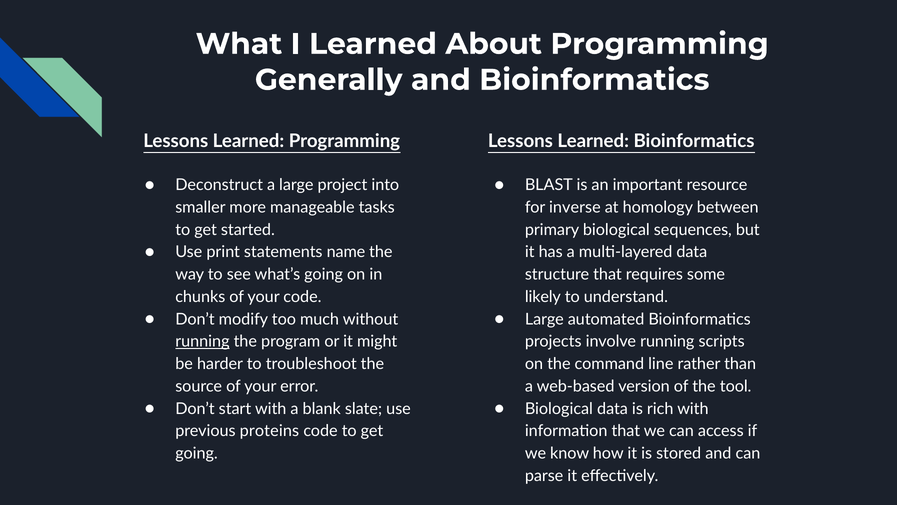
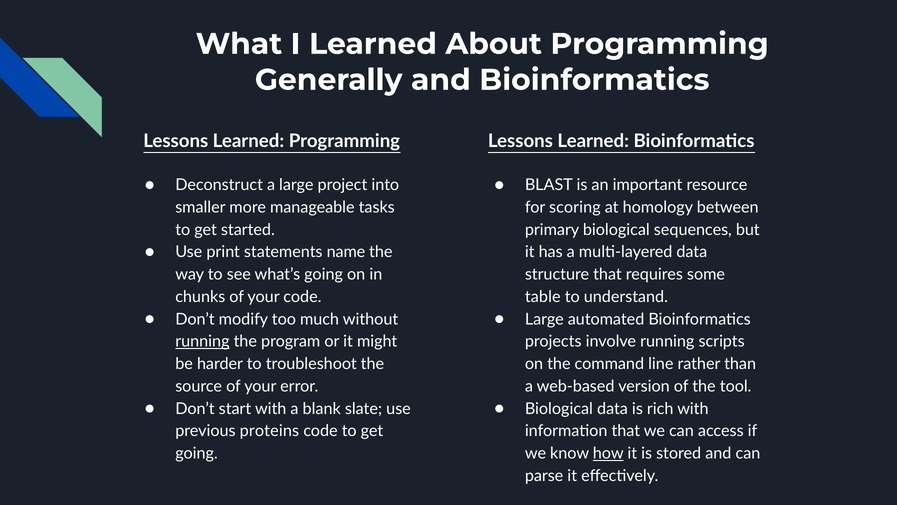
inverse: inverse -> scoring (575, 207)
likely: likely -> table (543, 297)
how underline: none -> present (608, 453)
